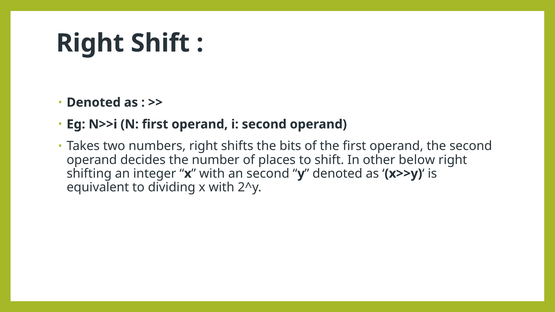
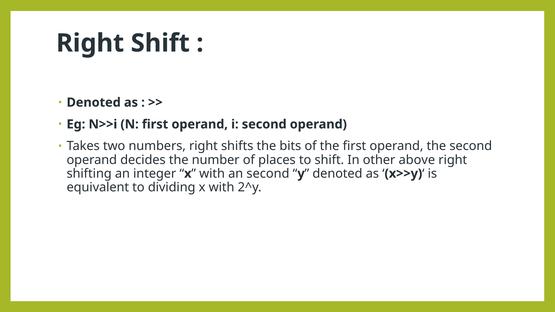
below: below -> above (417, 160)
